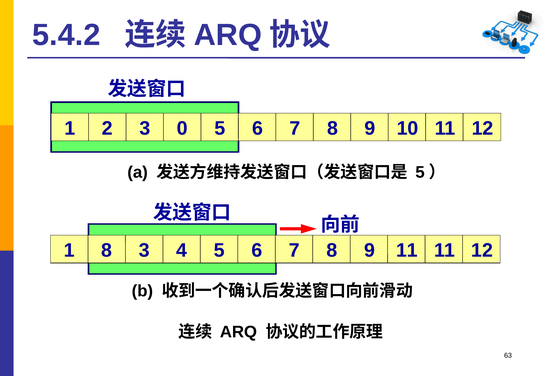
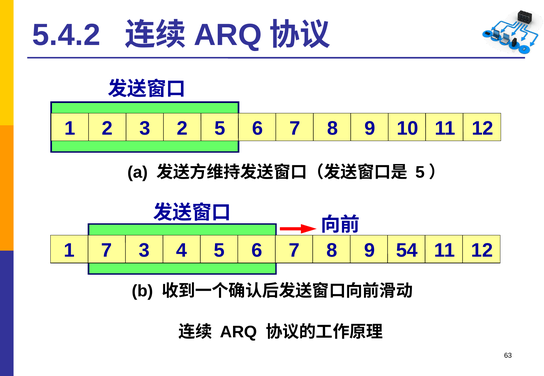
3 0: 0 -> 2 (182, 129)
1 8: 8 -> 7 (107, 251)
9 11: 11 -> 54 (407, 251)
